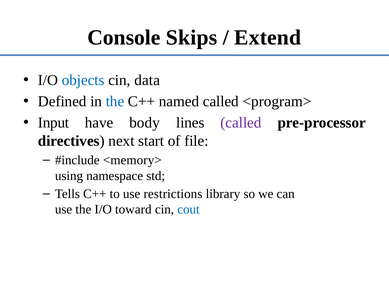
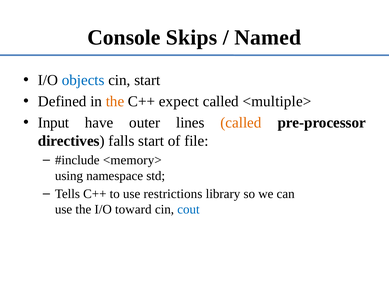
Extend: Extend -> Named (268, 37)
cin data: data -> start (147, 80)
the colour: blue -> orange (115, 101)
named: named -> expect (179, 101)
<program>: <program> -> <multiple> (277, 101)
body: body -> outer (145, 123)
called colour: purple -> orange (241, 123)
next: next -> falls (121, 141)
